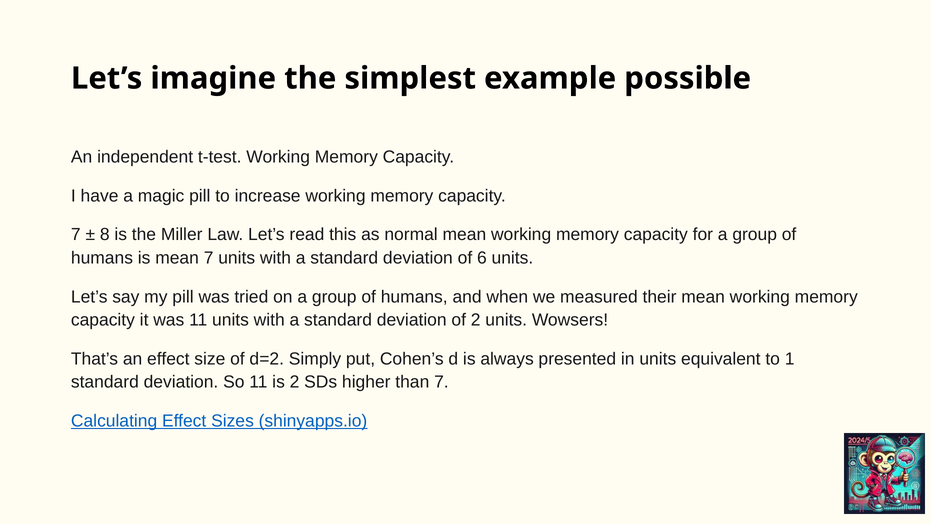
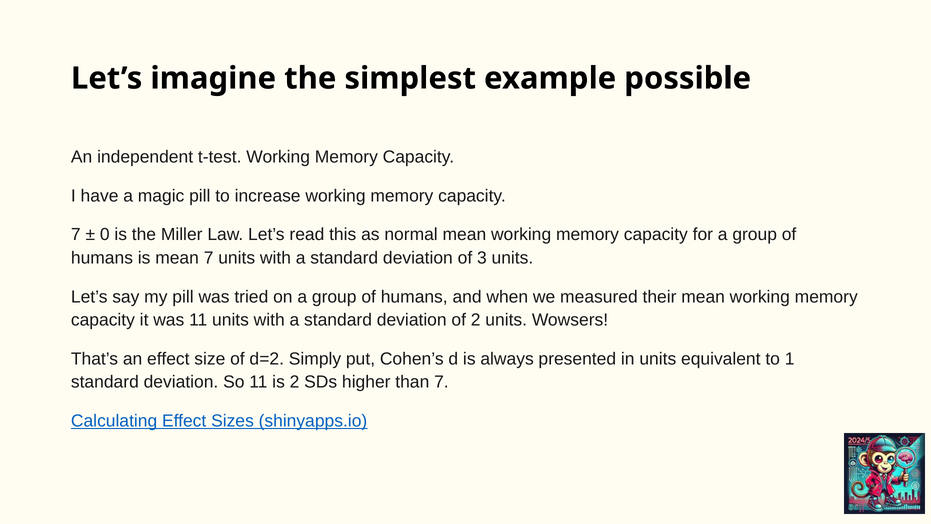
8: 8 -> 0 (105, 235)
6: 6 -> 3 (482, 258)
